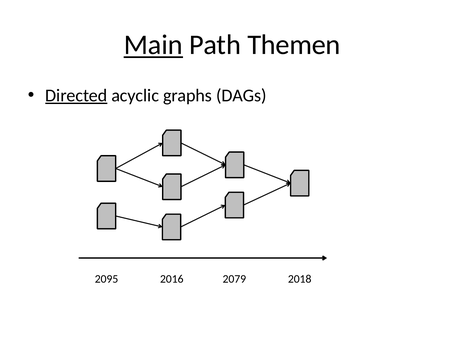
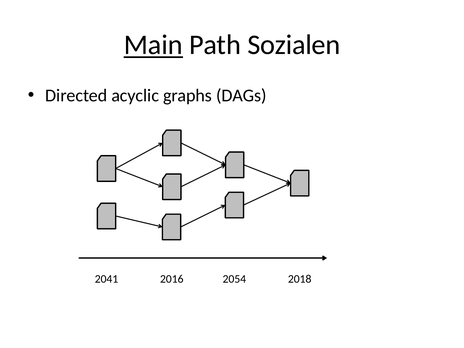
Themen: Themen -> Sozialen (294, 45)
Directed underline: present -> none (76, 96)
2095: 2095 -> 2041 (106, 279)
2079: 2079 -> 2054 (234, 279)
